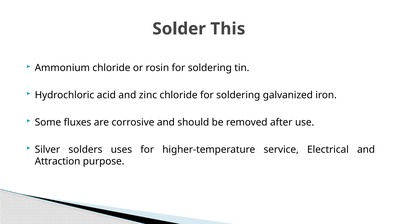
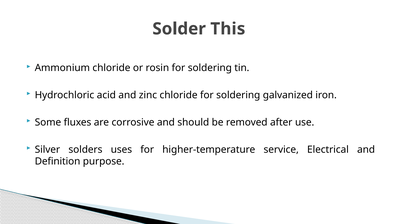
Attraction: Attraction -> Definition (58, 161)
